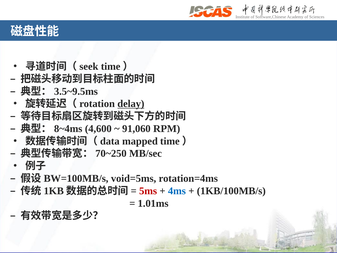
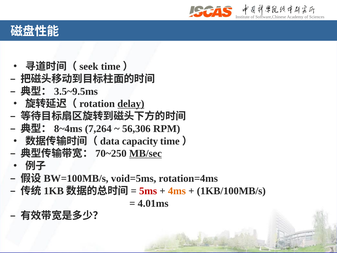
4,600: 4,600 -> 7,264 (98, 129)
91,060: 91,060 -> 56,306 (136, 129)
mapped: mapped -> capacity (140, 141)
MB/sec underline: none -> present (145, 153)
4ms colour: blue -> orange (177, 191)
1.01ms: 1.01ms -> 4.01ms (153, 203)
